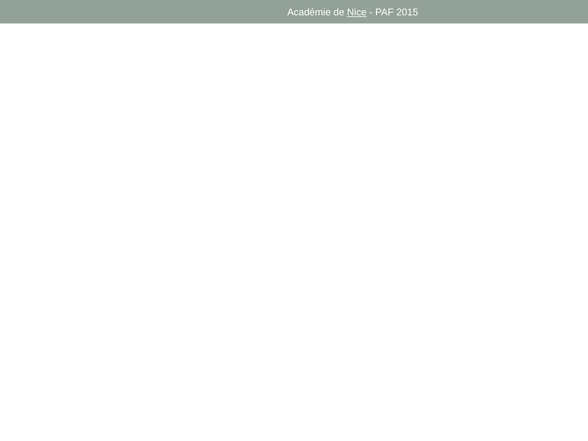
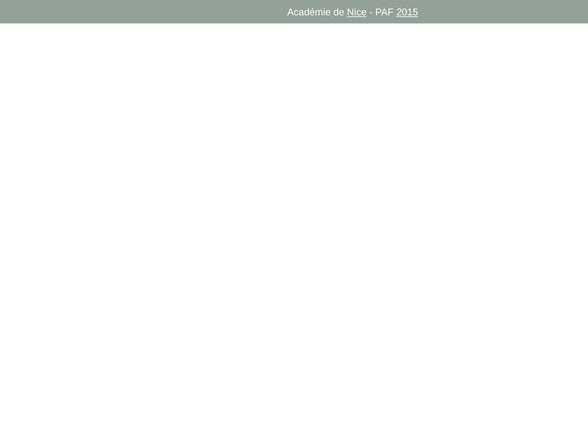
2015 underline: none -> present (407, 12)
